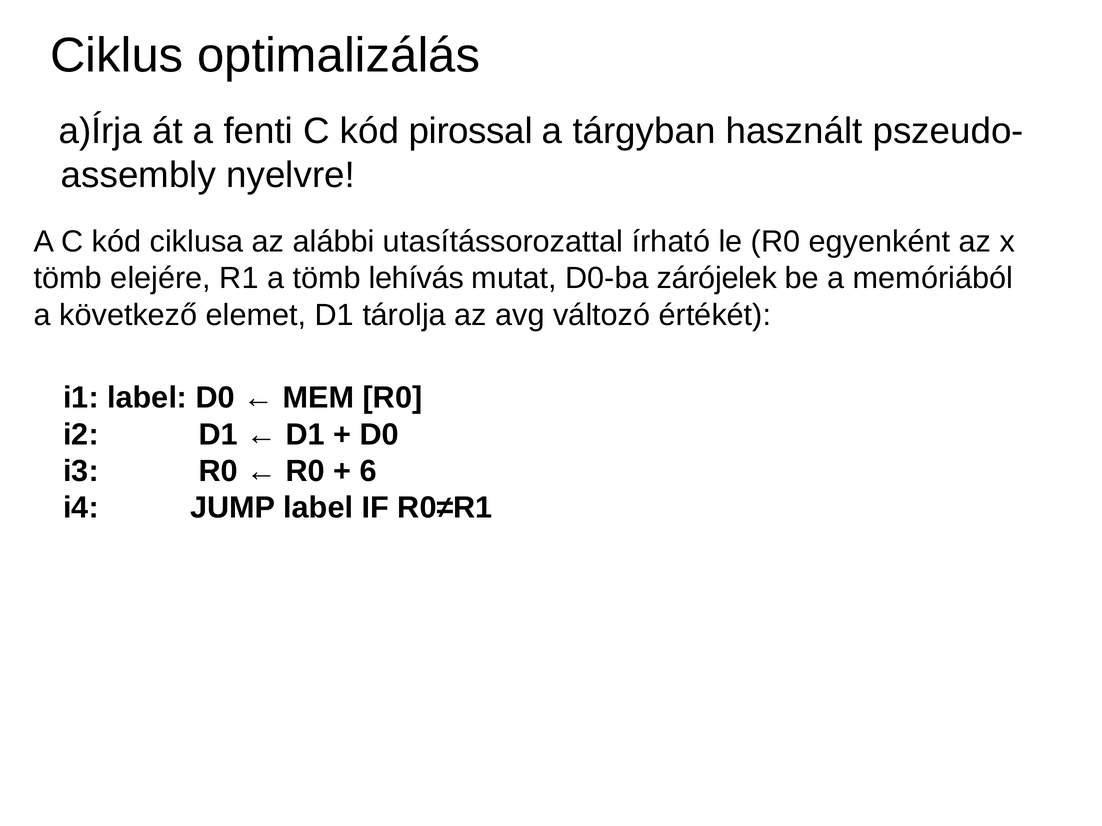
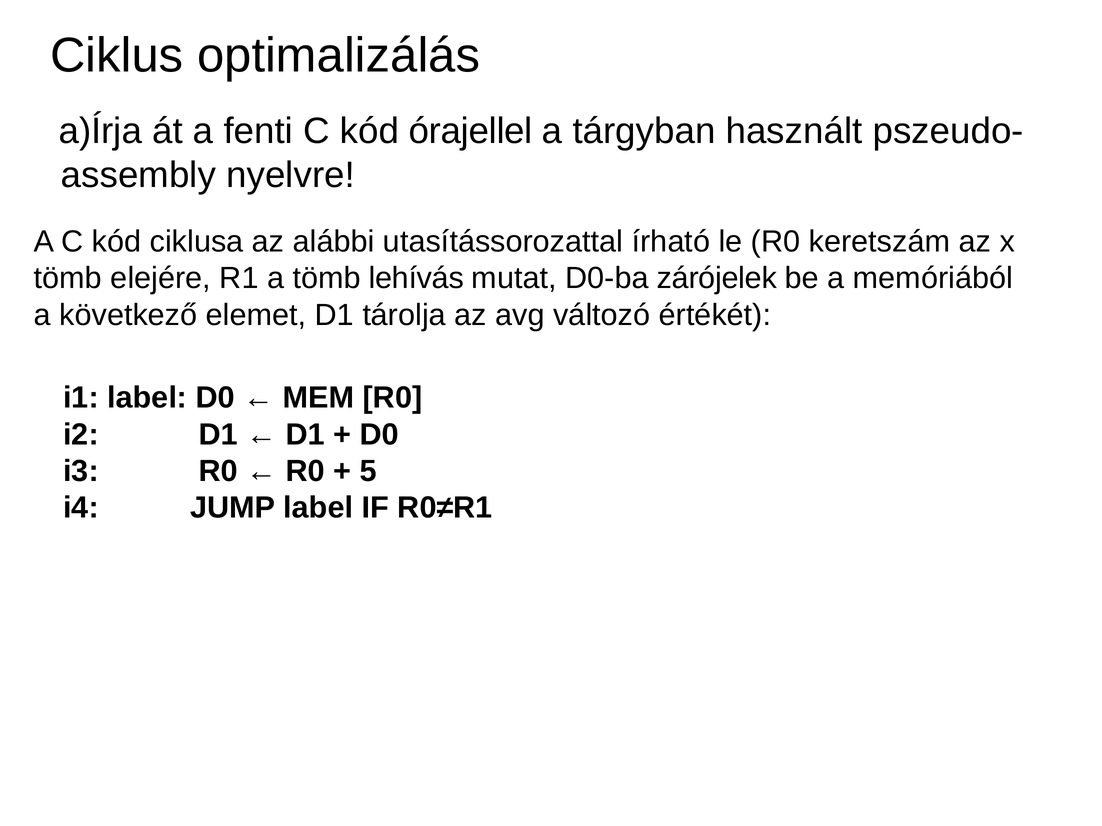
pirossal: pirossal -> órajellel (471, 131)
egyenként: egyenként -> keretszám (879, 242)
6: 6 -> 5 (368, 471)
